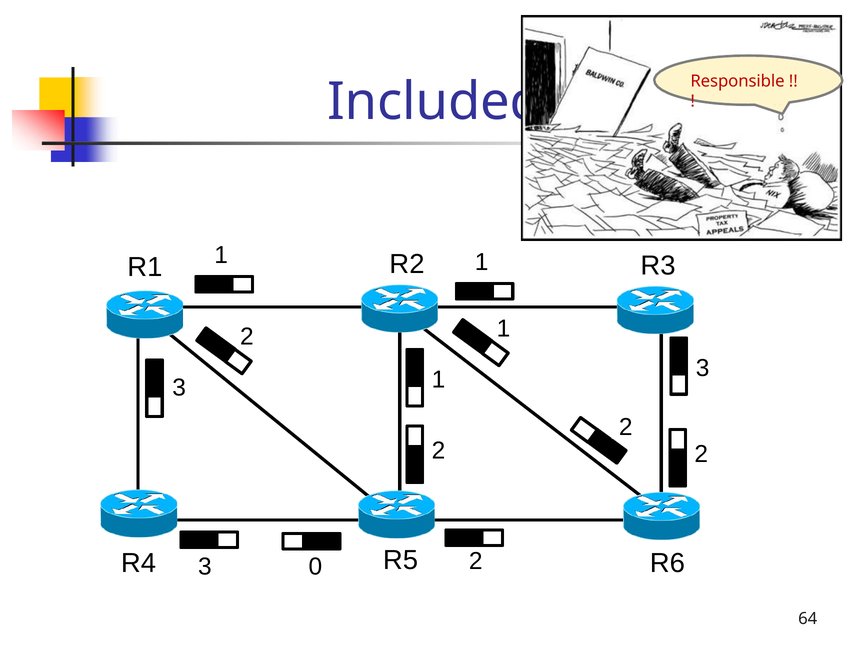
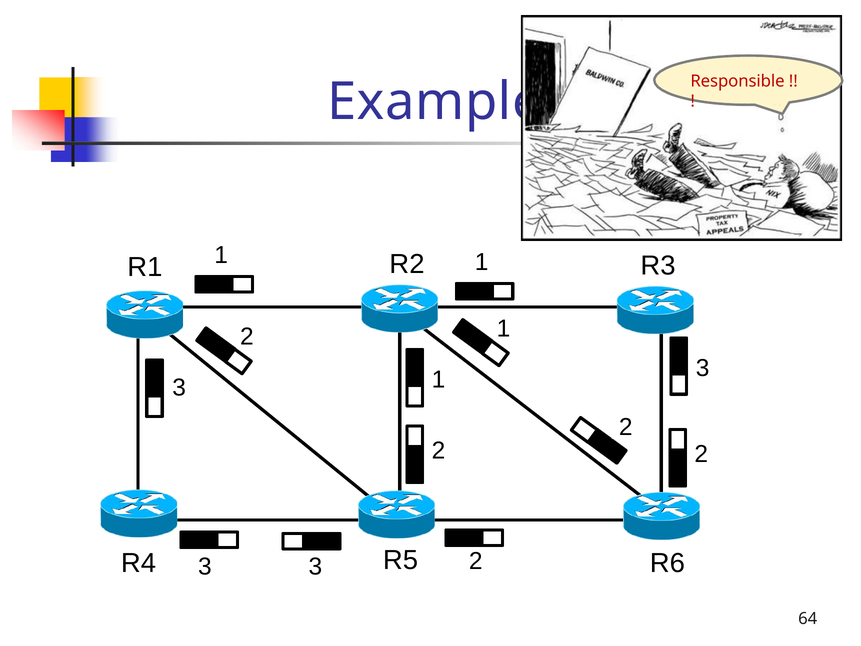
Included: Included -> Example (434, 102)
3 0: 0 -> 3 (315, 567)
